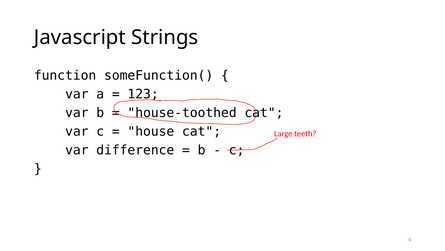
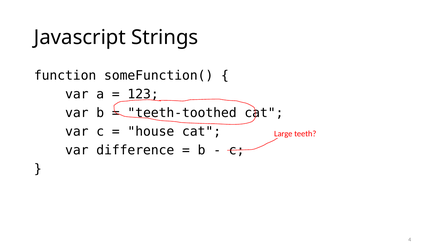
house-toothed: house-toothed -> teeth-toothed (182, 113)
